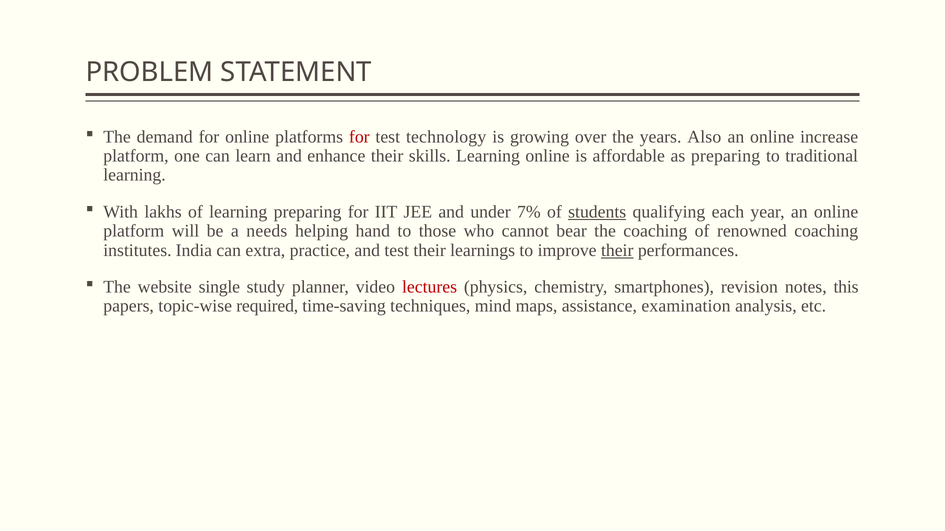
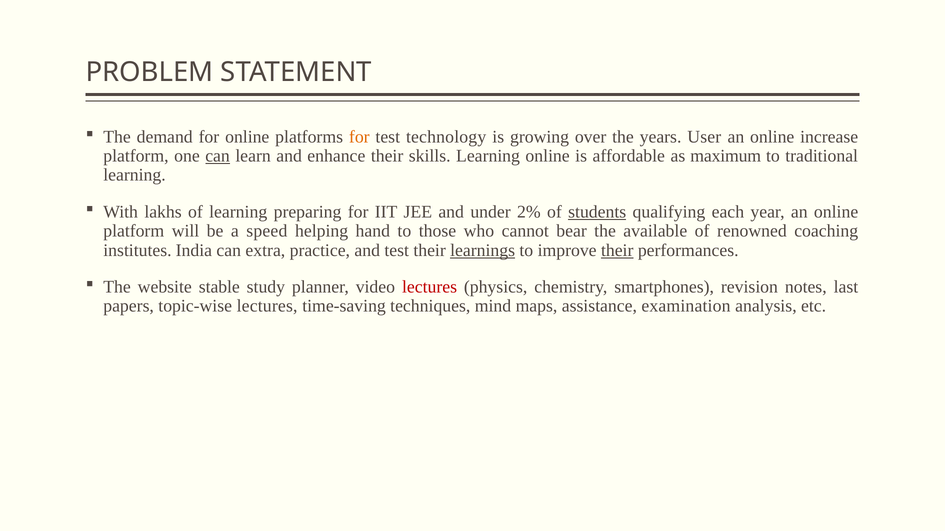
for colour: red -> orange (359, 137)
Also: Also -> User (704, 137)
can underline: none -> present (218, 156)
as preparing: preparing -> maximum (726, 156)
7%: 7% -> 2% (529, 212)
needs: needs -> speed (267, 231)
the coaching: coaching -> available (655, 231)
learnings underline: none -> present (483, 250)
single: single -> stable (219, 287)
this: this -> last (846, 287)
topic-wise required: required -> lectures (267, 306)
